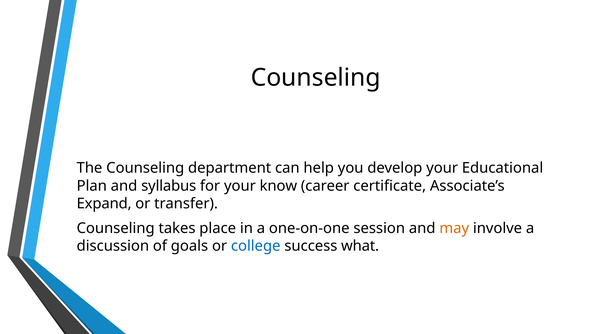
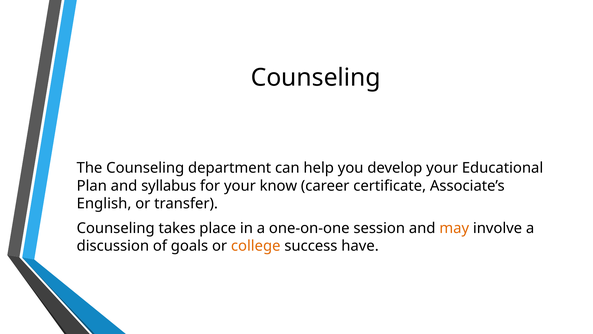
Expand: Expand -> English (104, 203)
college colour: blue -> orange (256, 246)
what: what -> have (360, 246)
